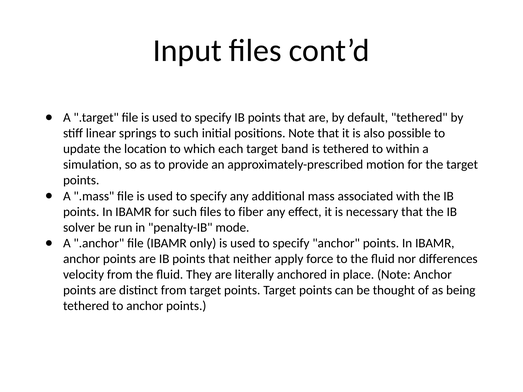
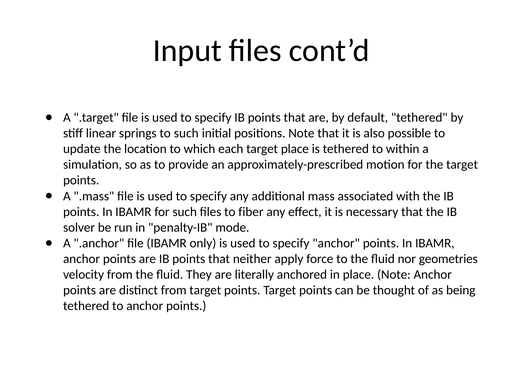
target band: band -> place (295, 149)
differences: differences -> geometries (448, 259)
